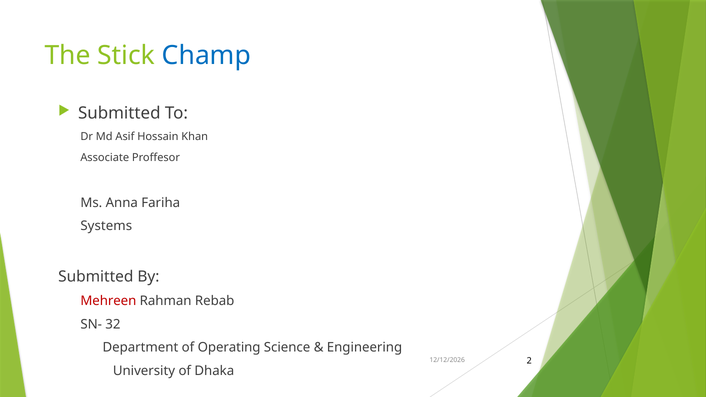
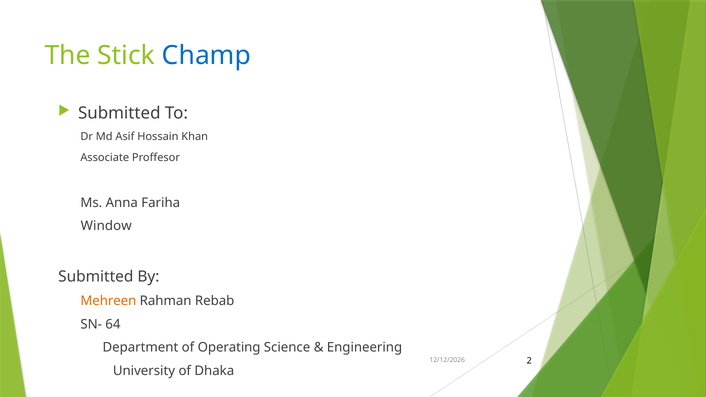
Systems: Systems -> Window (106, 226)
Mehreen colour: red -> orange (108, 301)
32: 32 -> 64 (113, 324)
